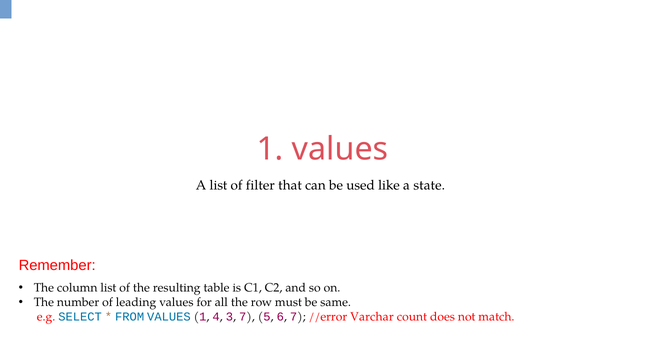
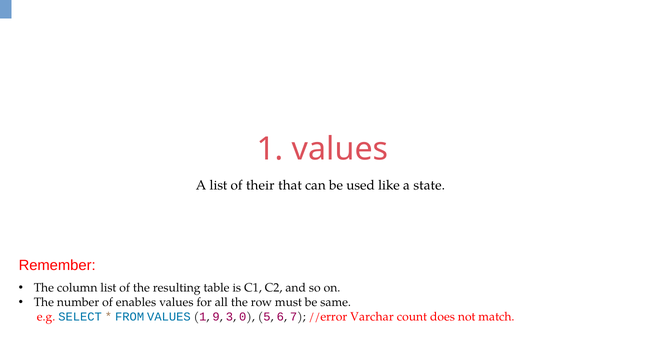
filter: filter -> their (260, 185)
leading: leading -> enables (136, 302)
4: 4 -> 9 (216, 317)
7: 7 -> 0 (243, 317)
